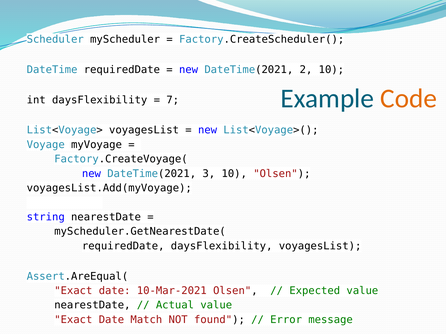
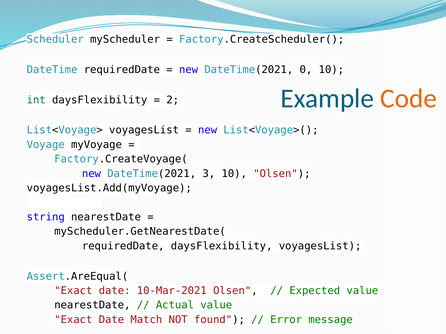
2: 2 -> 0 (306, 70)
int colour: black -> green (36, 100)
7: 7 -> 2 (173, 100)
